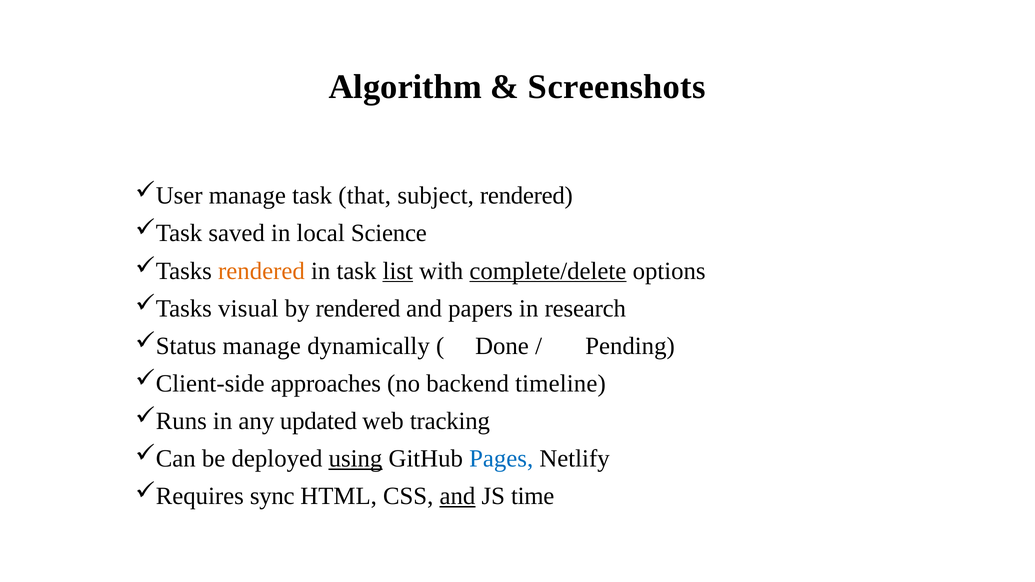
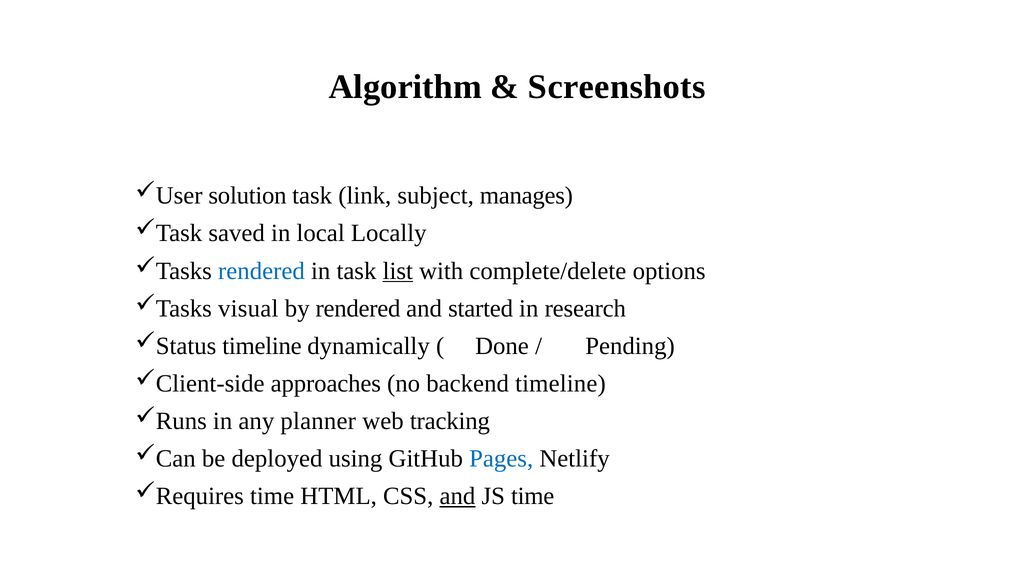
manage: manage -> solution (248, 196)
that: that -> link (365, 196)
subject rendered: rendered -> manages (526, 196)
Science: Science -> Locally (389, 233)
rendered colour: orange -> blue (261, 271)
complete/delete underline: present -> none (548, 271)
papers: papers -> started (481, 308)
manage: manage -> timeline (262, 346)
updated: updated -> planner (318, 421)
using underline: present -> none (355, 459)
sync: sync -> time (272, 496)
